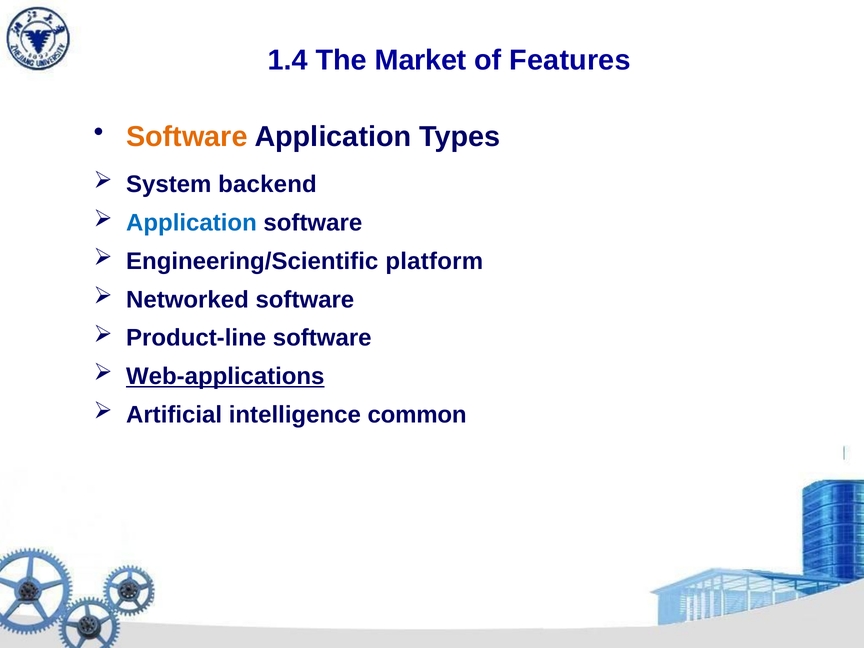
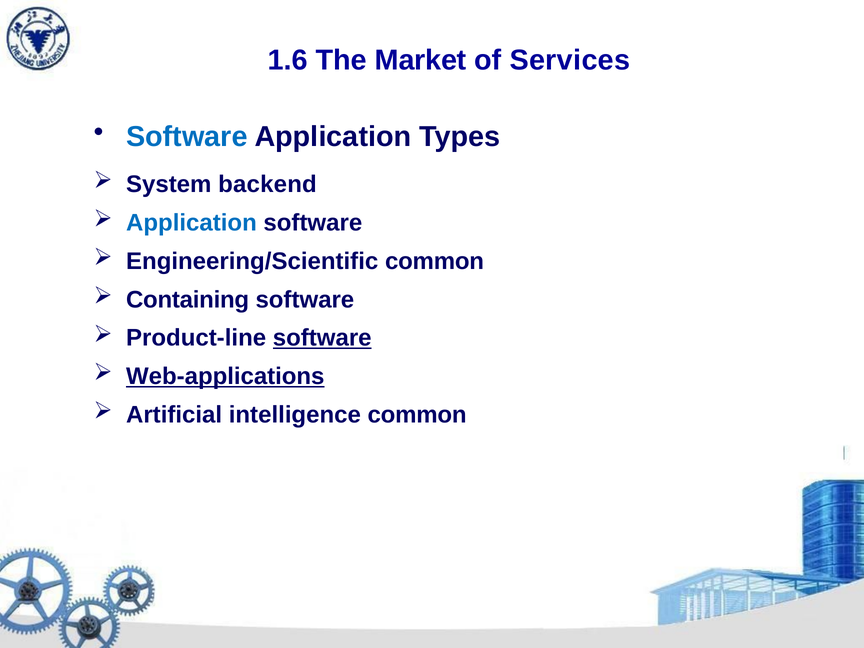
1.4: 1.4 -> 1.6 (288, 60)
Features: Features -> Services (570, 60)
Software colour: orange -> blue (187, 137)
Engineering/Scientific platform: platform -> common (435, 261)
Networked: Networked -> Containing (188, 300)
software underline: none -> present (322, 338)
